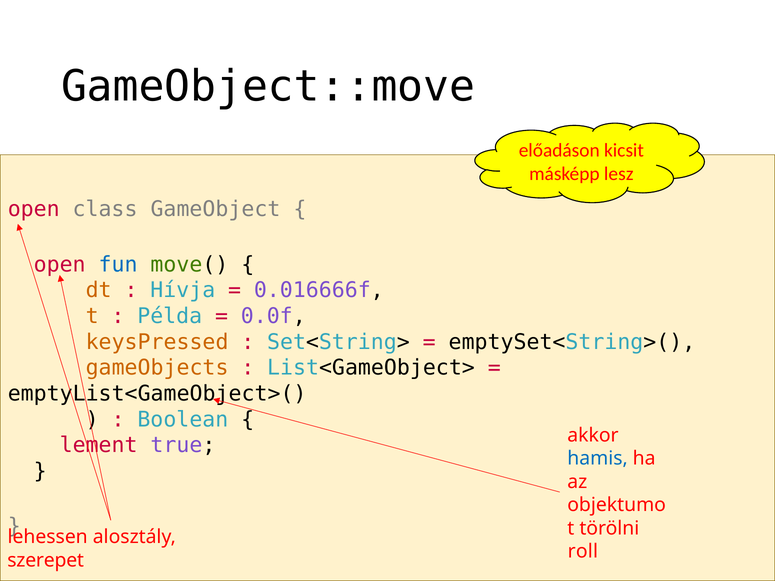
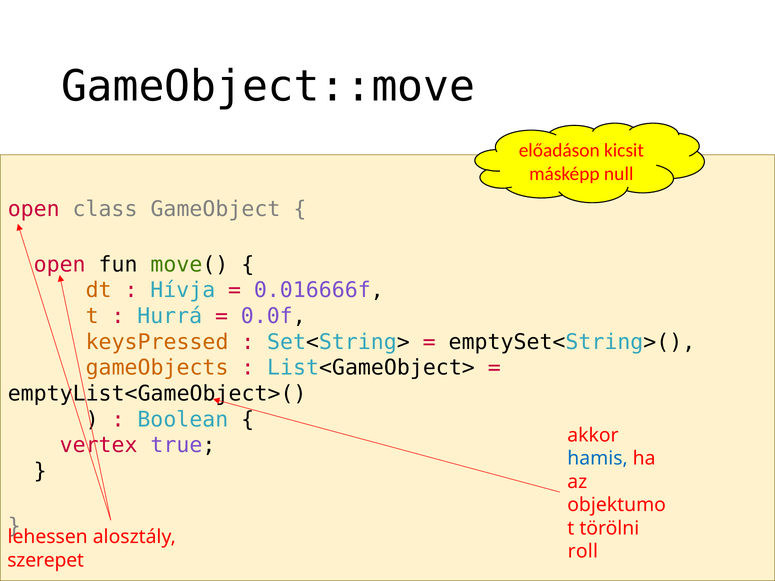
lesz: lesz -> null (619, 174)
fun colour: blue -> black (118, 265)
Példa: Példa -> Hurrá (170, 316)
lement: lement -> vertex (99, 445)
